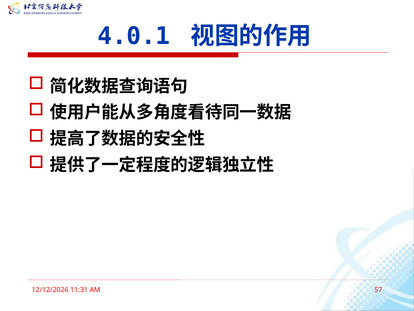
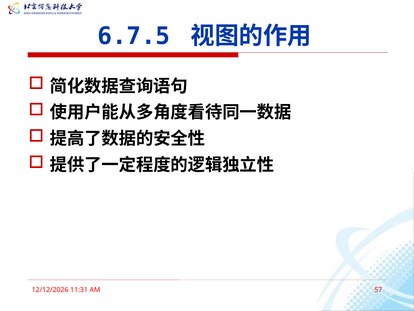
4.0.1: 4.0.1 -> 6.7.5 (134, 36)
